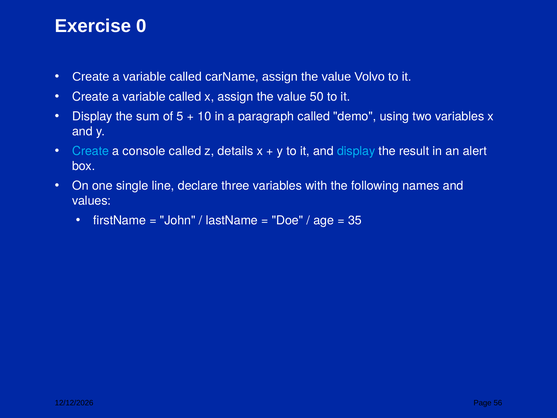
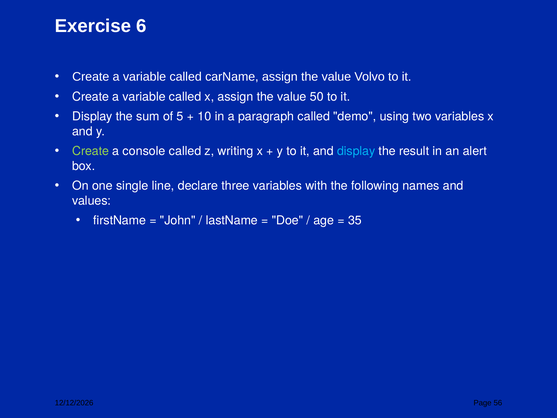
0: 0 -> 6 (141, 26)
Create colour: light blue -> light green (91, 151)
details: details -> writing (235, 151)
